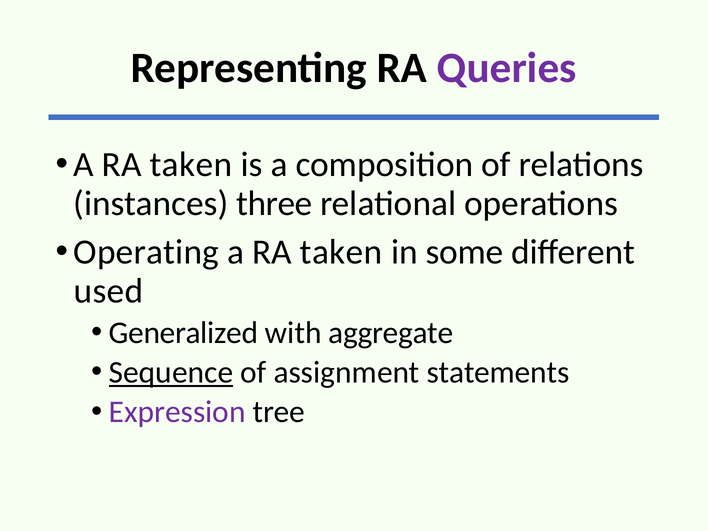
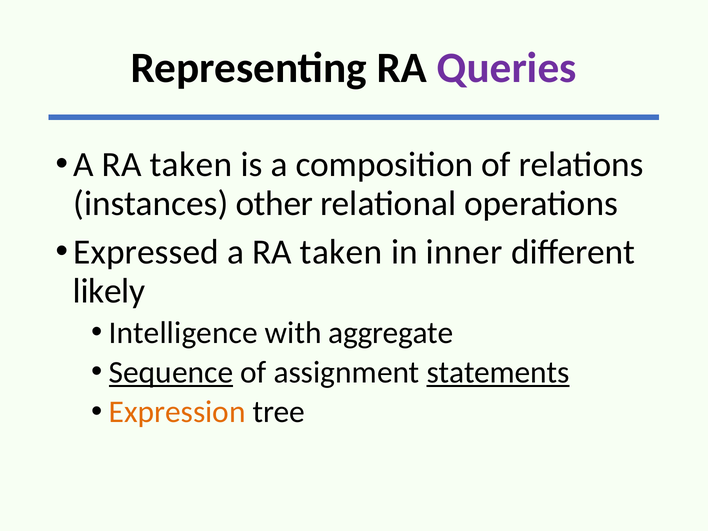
three: three -> other (274, 203)
Operating: Operating -> Expressed (146, 252)
some: some -> inner (464, 252)
used: used -> likely (109, 291)
Generalized: Generalized -> Intelligence (183, 333)
statements underline: none -> present (498, 372)
Expression colour: purple -> orange (177, 412)
